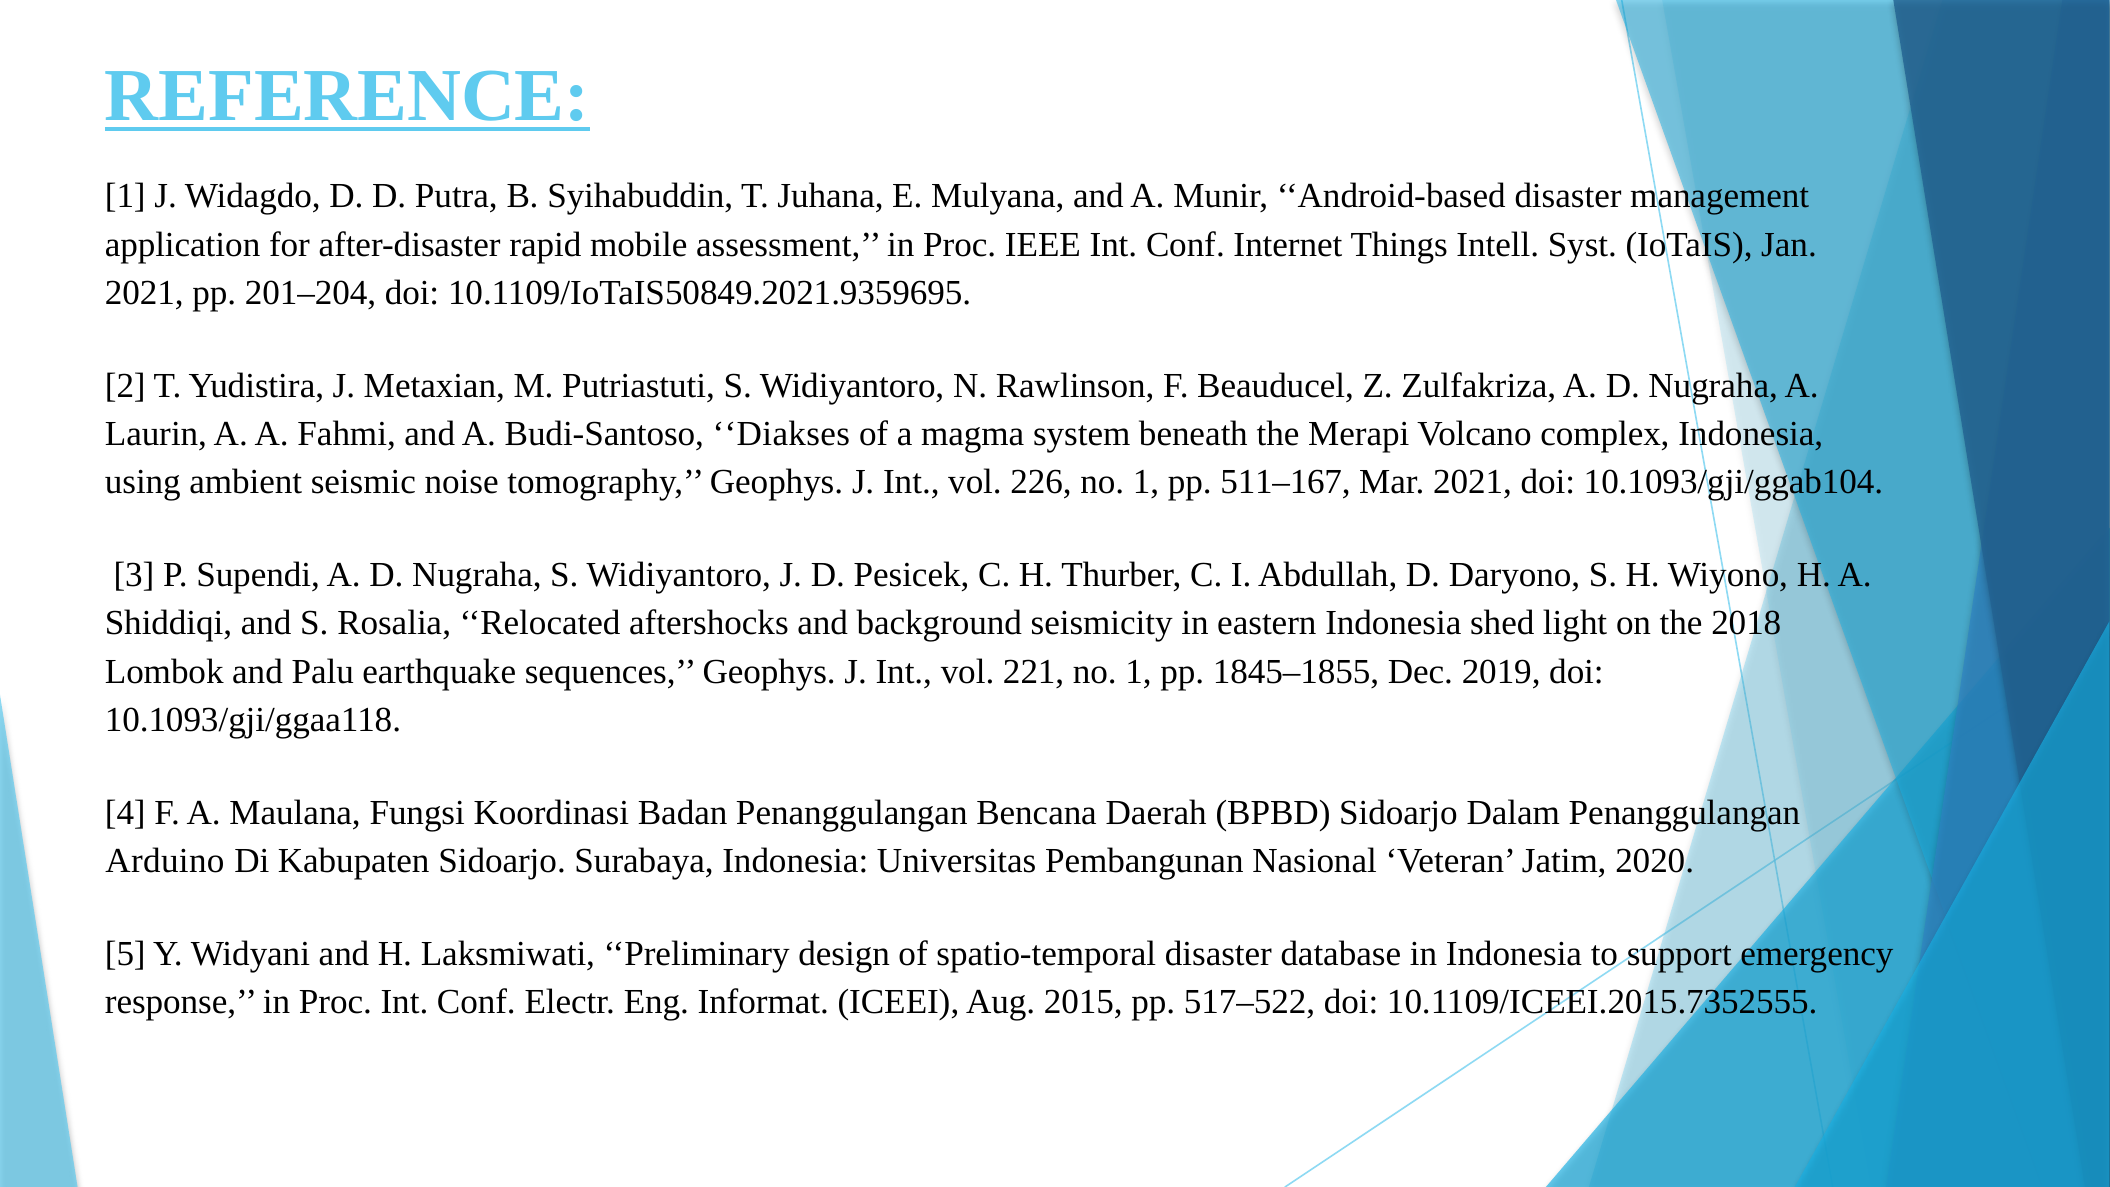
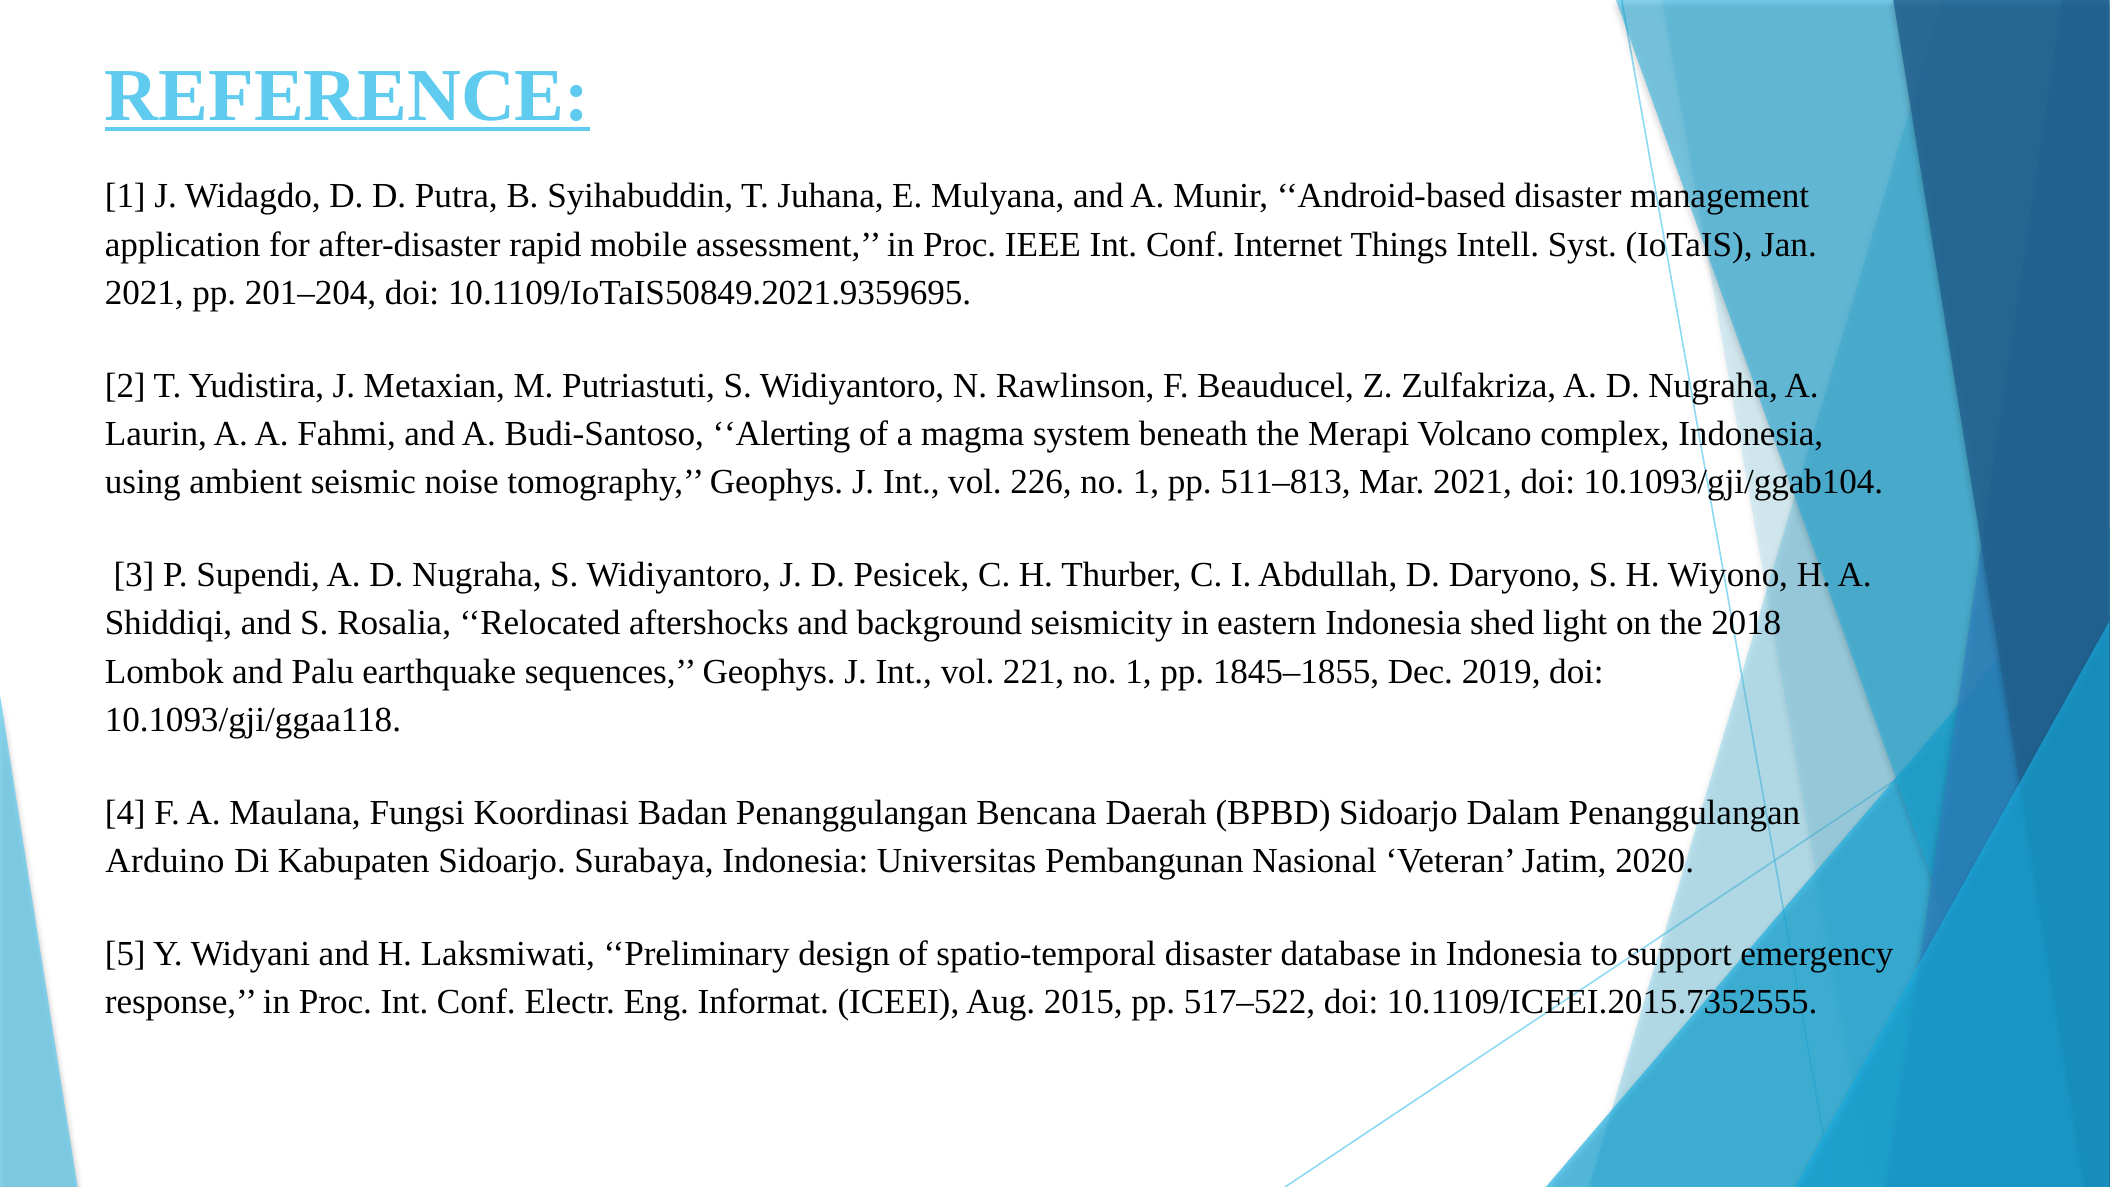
Diakses: Diakses -> Alerting (782, 434)
511–167: 511–167 -> 511–813 (1286, 482)
